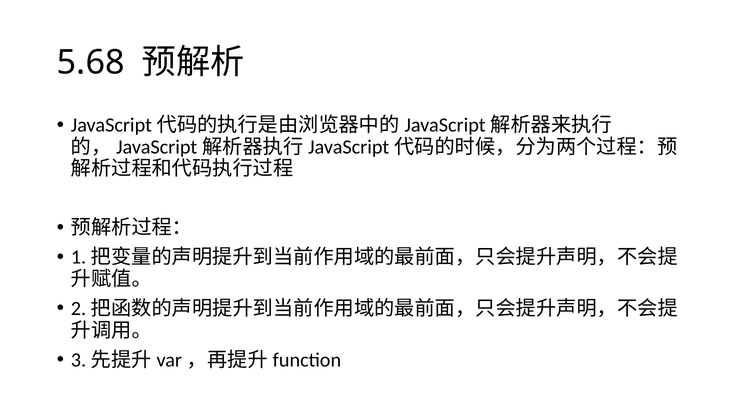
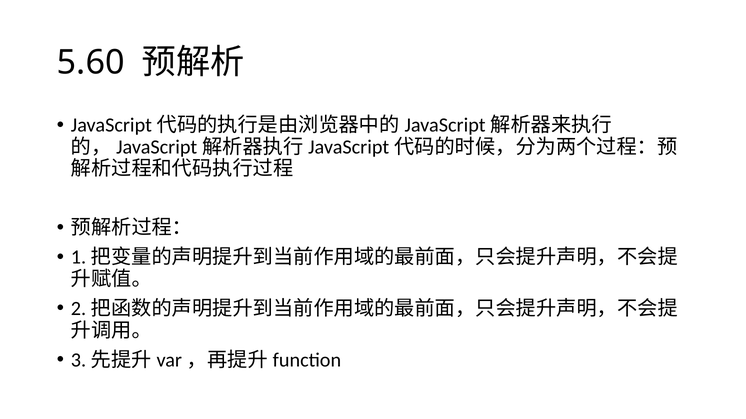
5.68: 5.68 -> 5.60 (91, 63)
